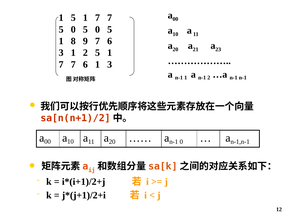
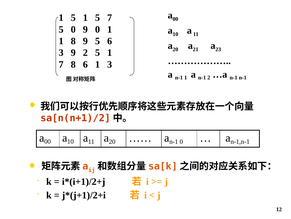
1 5 1 7: 7 -> 5 (97, 18)
5: 5 -> 9 (85, 29)
5: 5 -> 1 (110, 29)
9 7: 7 -> 5 (97, 41)
3 1: 1 -> 9 (73, 53)
7: 7 -> 8 (73, 64)
